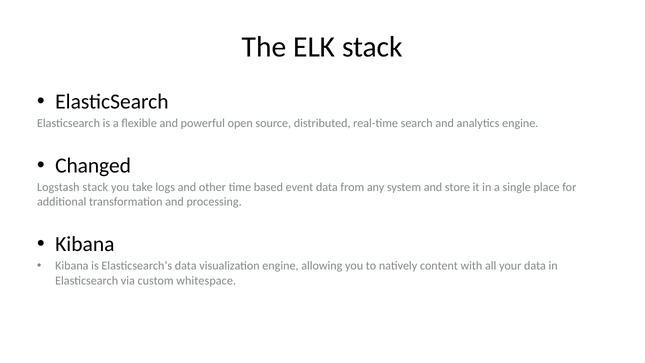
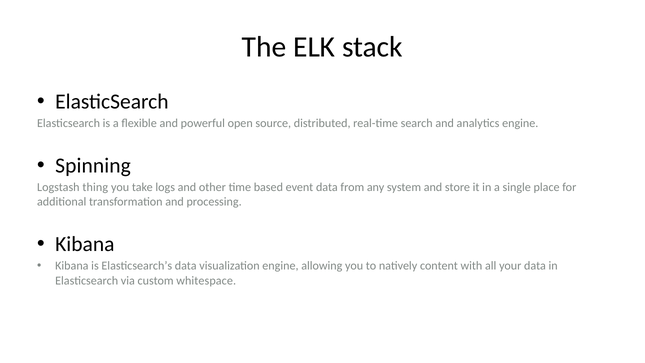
Changed: Changed -> Spinning (93, 165)
Logstash stack: stack -> thing (95, 187)
